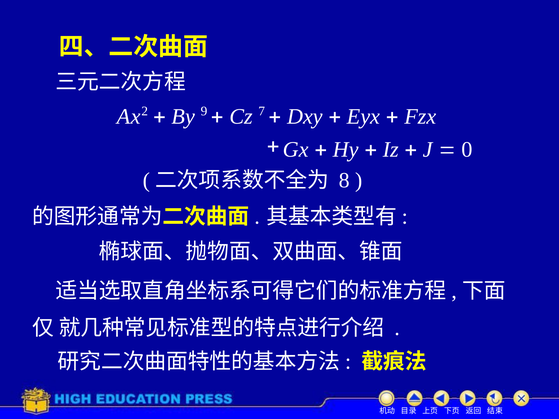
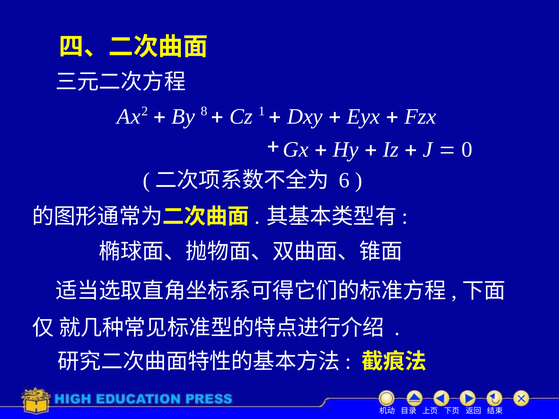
9: 9 -> 8 (204, 111)
7: 7 -> 1 (262, 111)
8: 8 -> 6 (344, 181)
